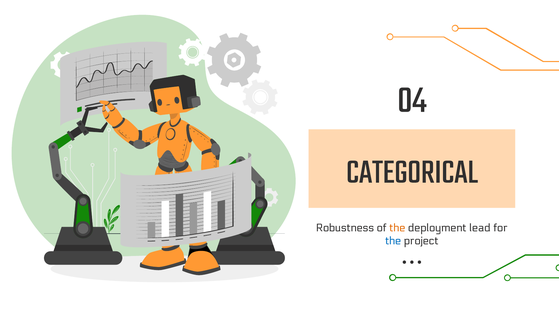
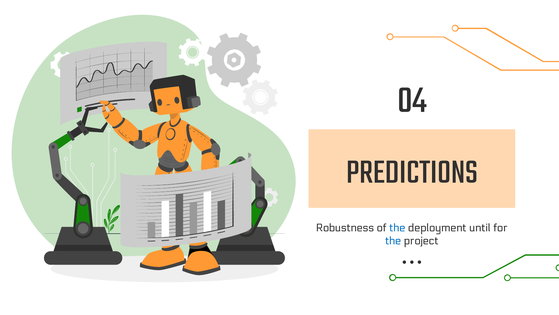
CATEGORICAL: CATEGORICAL -> PREDICTIONS (412, 171)
the colour: orange -> blue (397, 228)
lead: lead -> until (480, 228)
